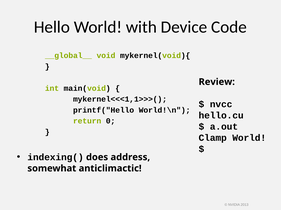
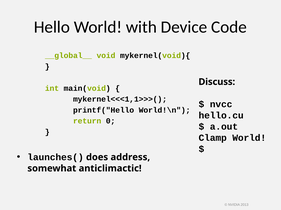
Review: Review -> Discuss (217, 82)
indexing(: indexing( -> launches( (56, 158)
